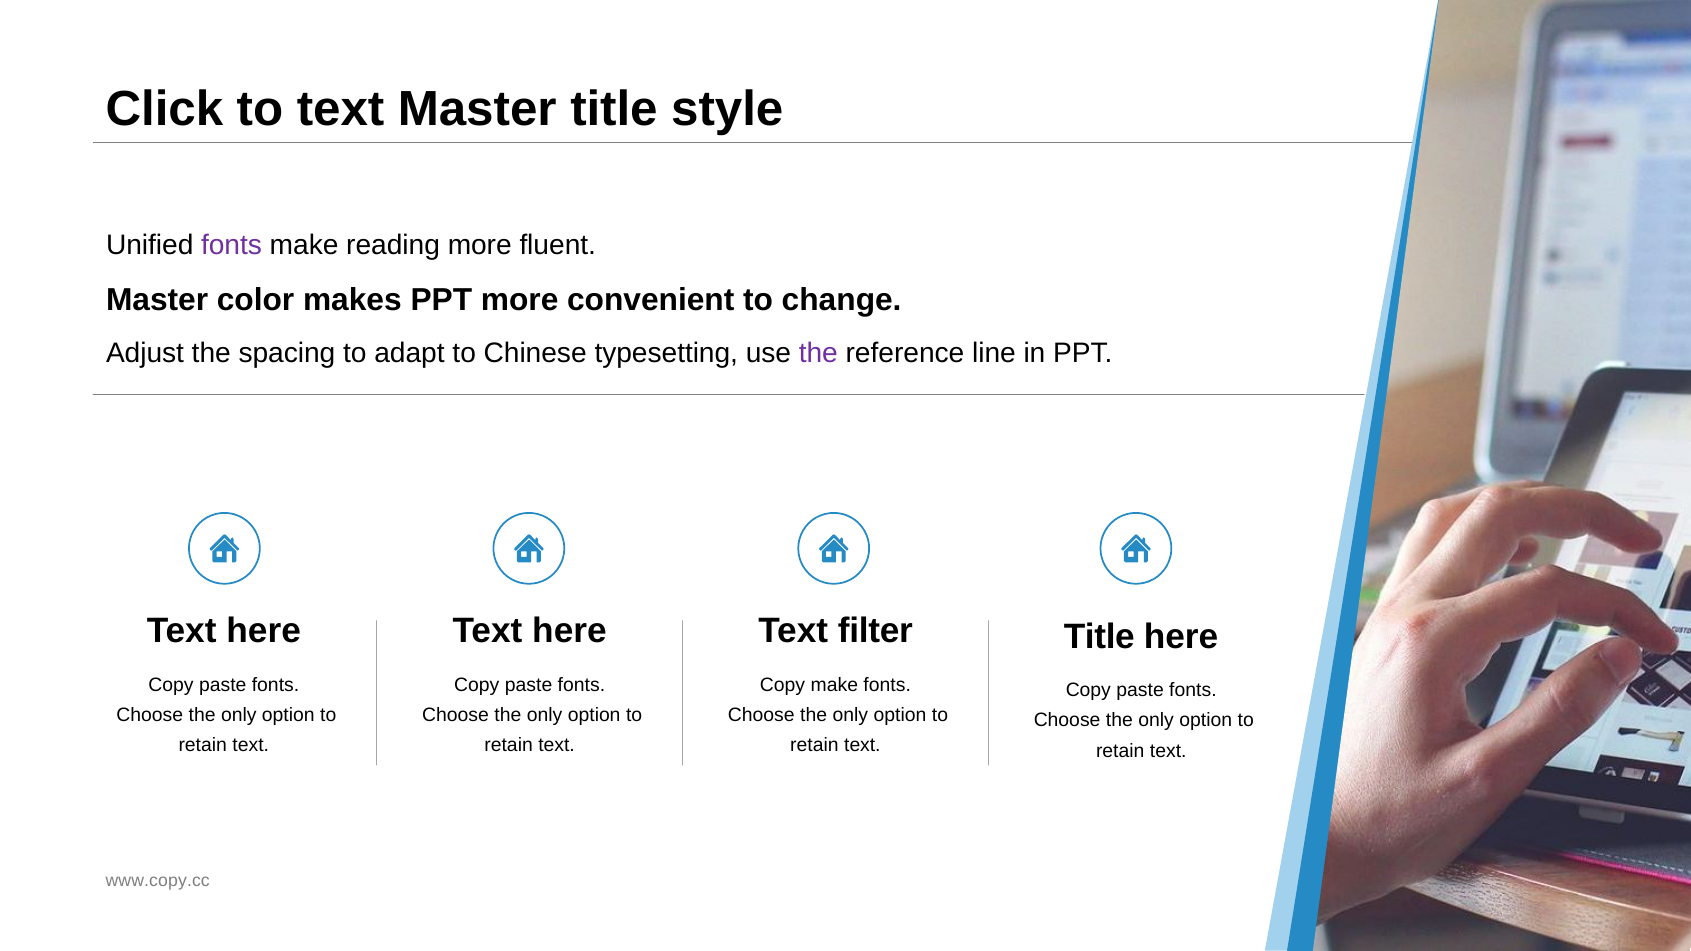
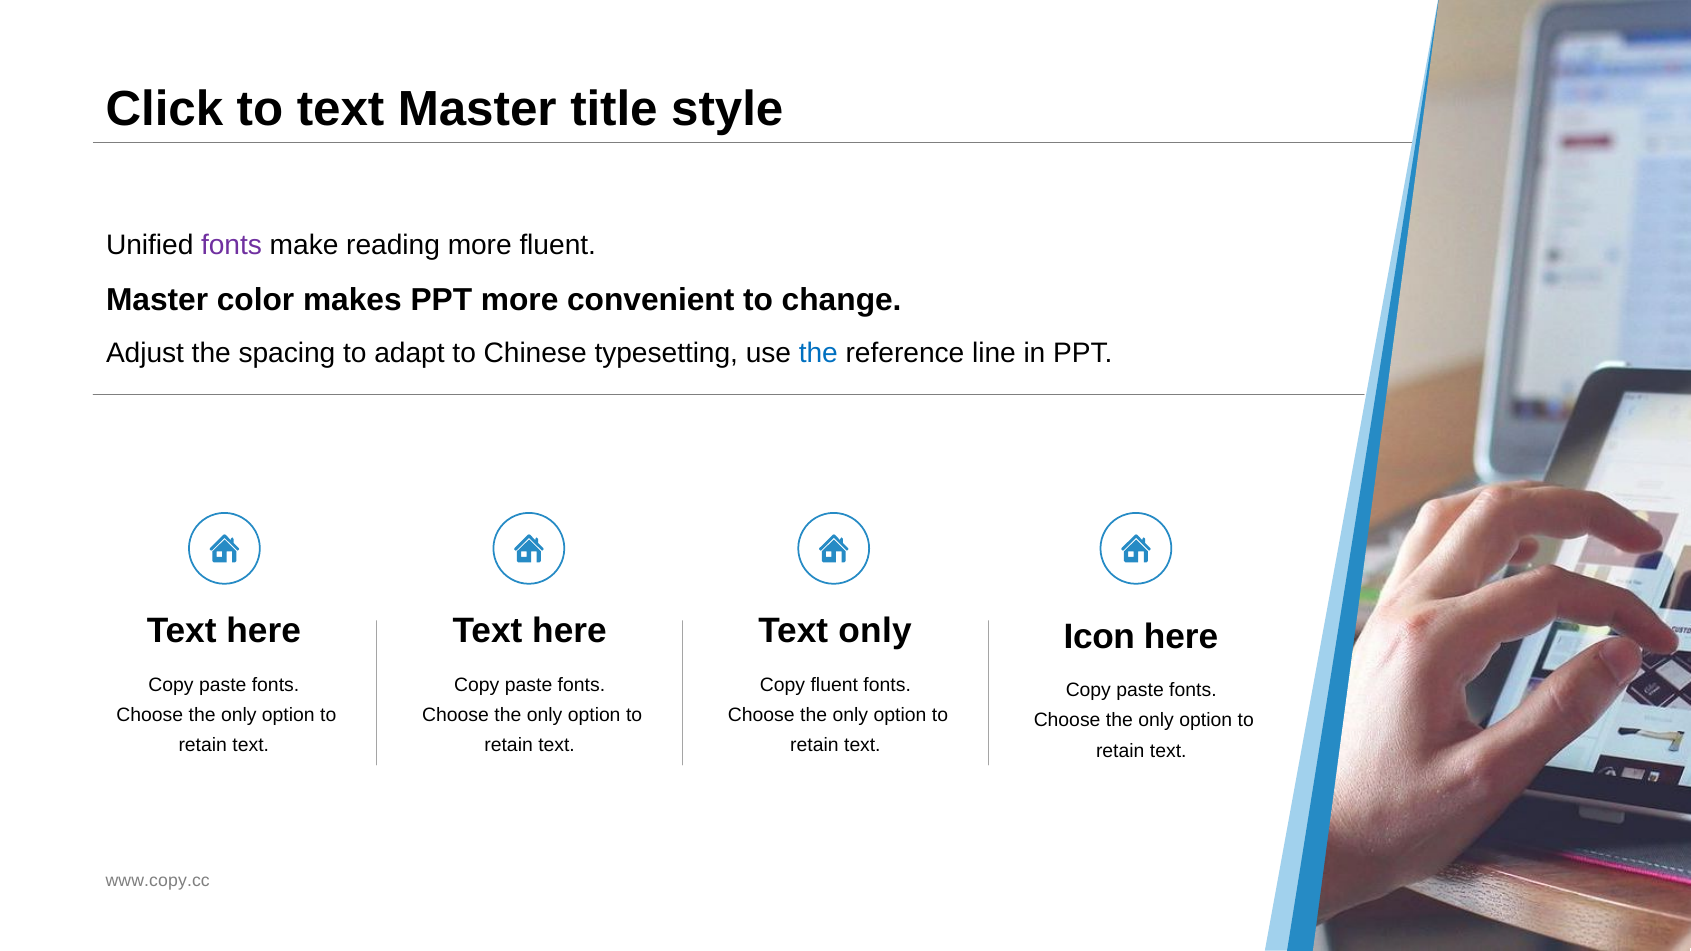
the colour: purple -> blue (818, 353)
Text filter: filter -> only (875, 631)
Title: Title -> Icon (1099, 637)
Copy make: make -> fluent (834, 685)
